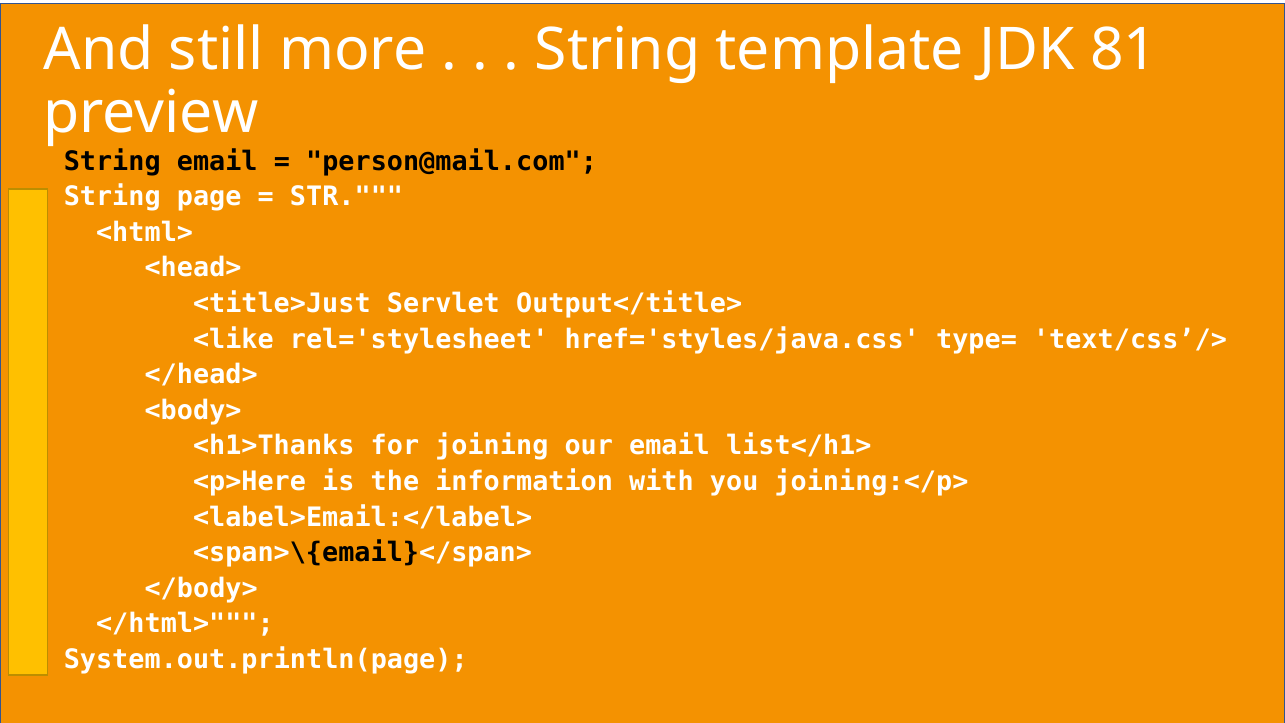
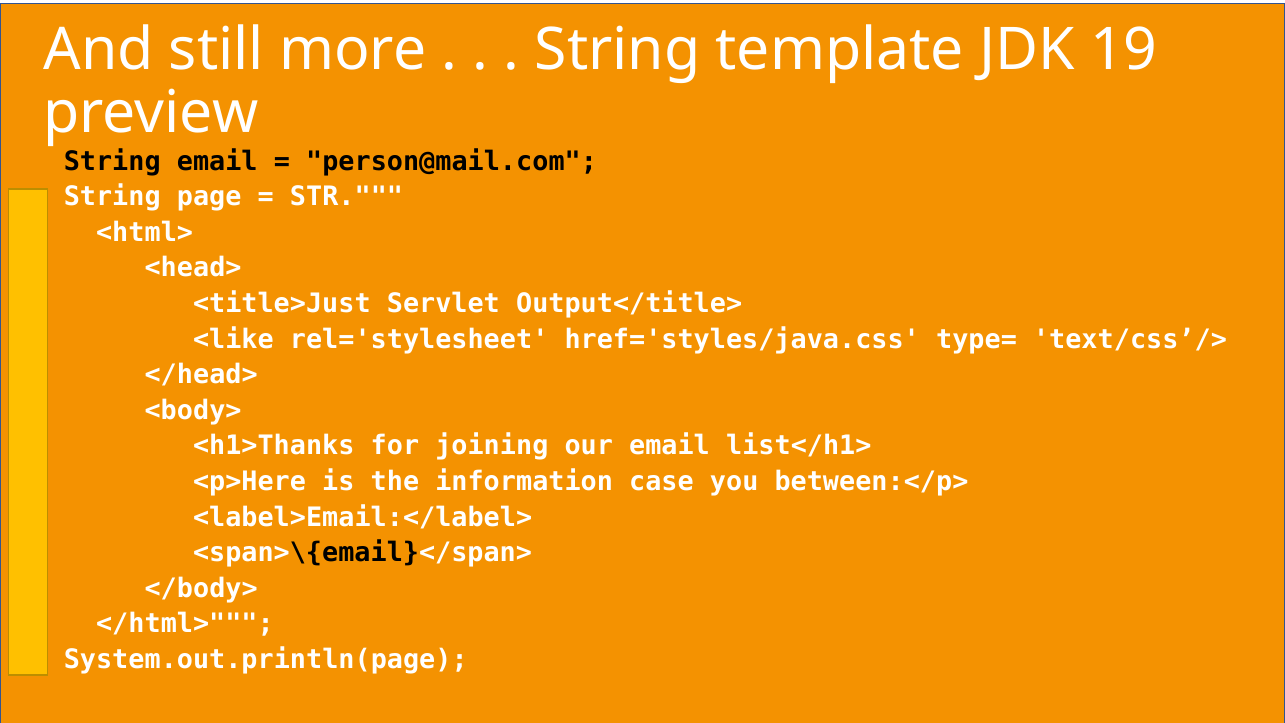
81: 81 -> 19 (1124, 50)
with: with -> case (661, 481)
joining:</p>: joining:</p> -> between:</p> (871, 481)
